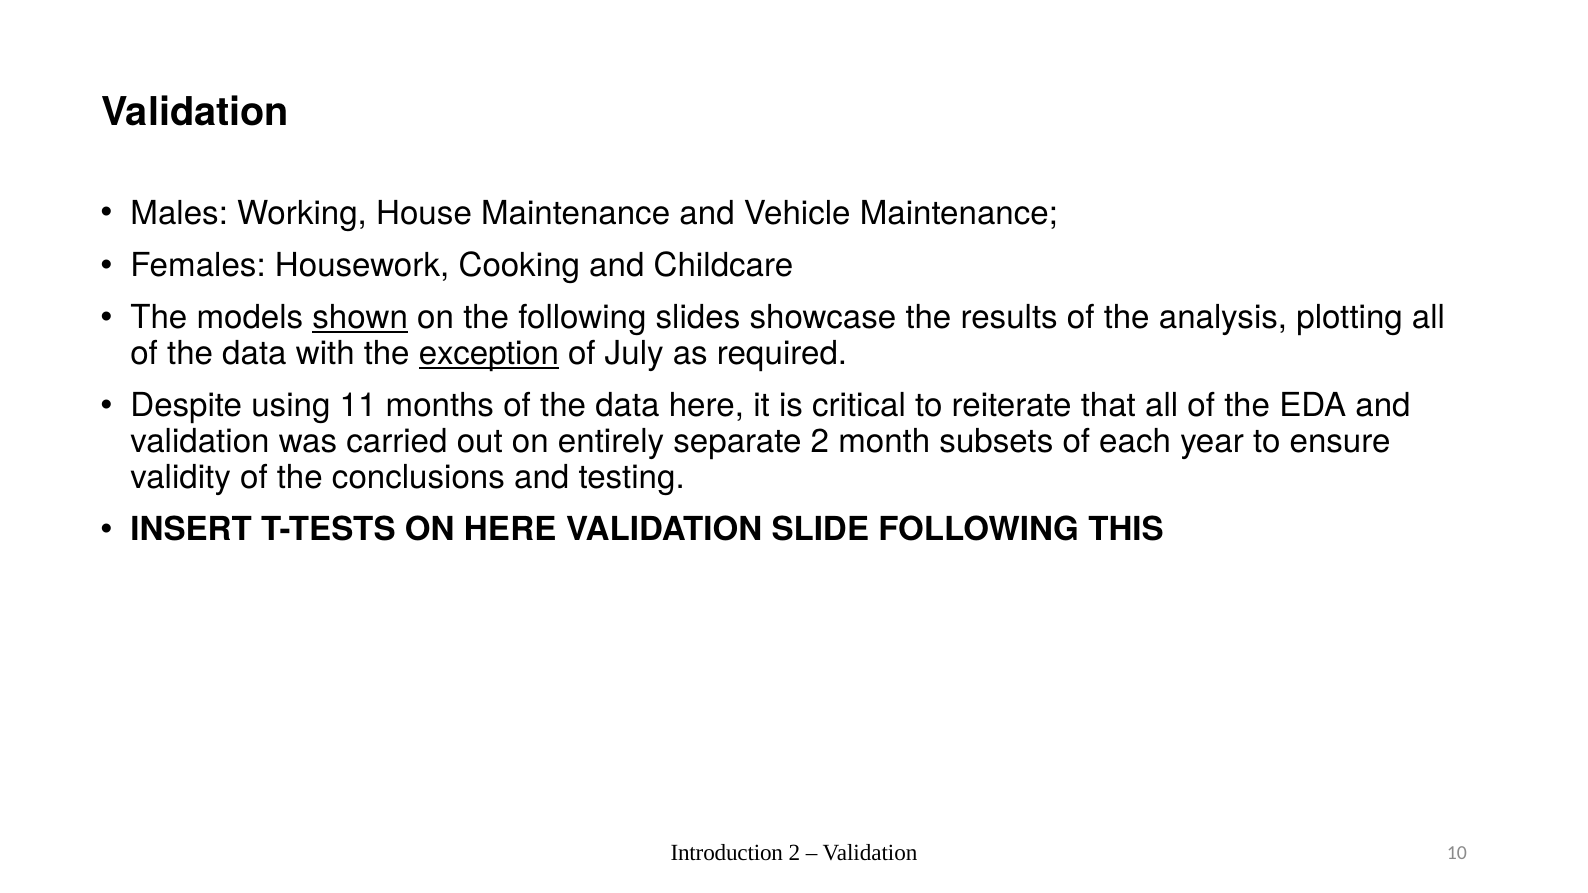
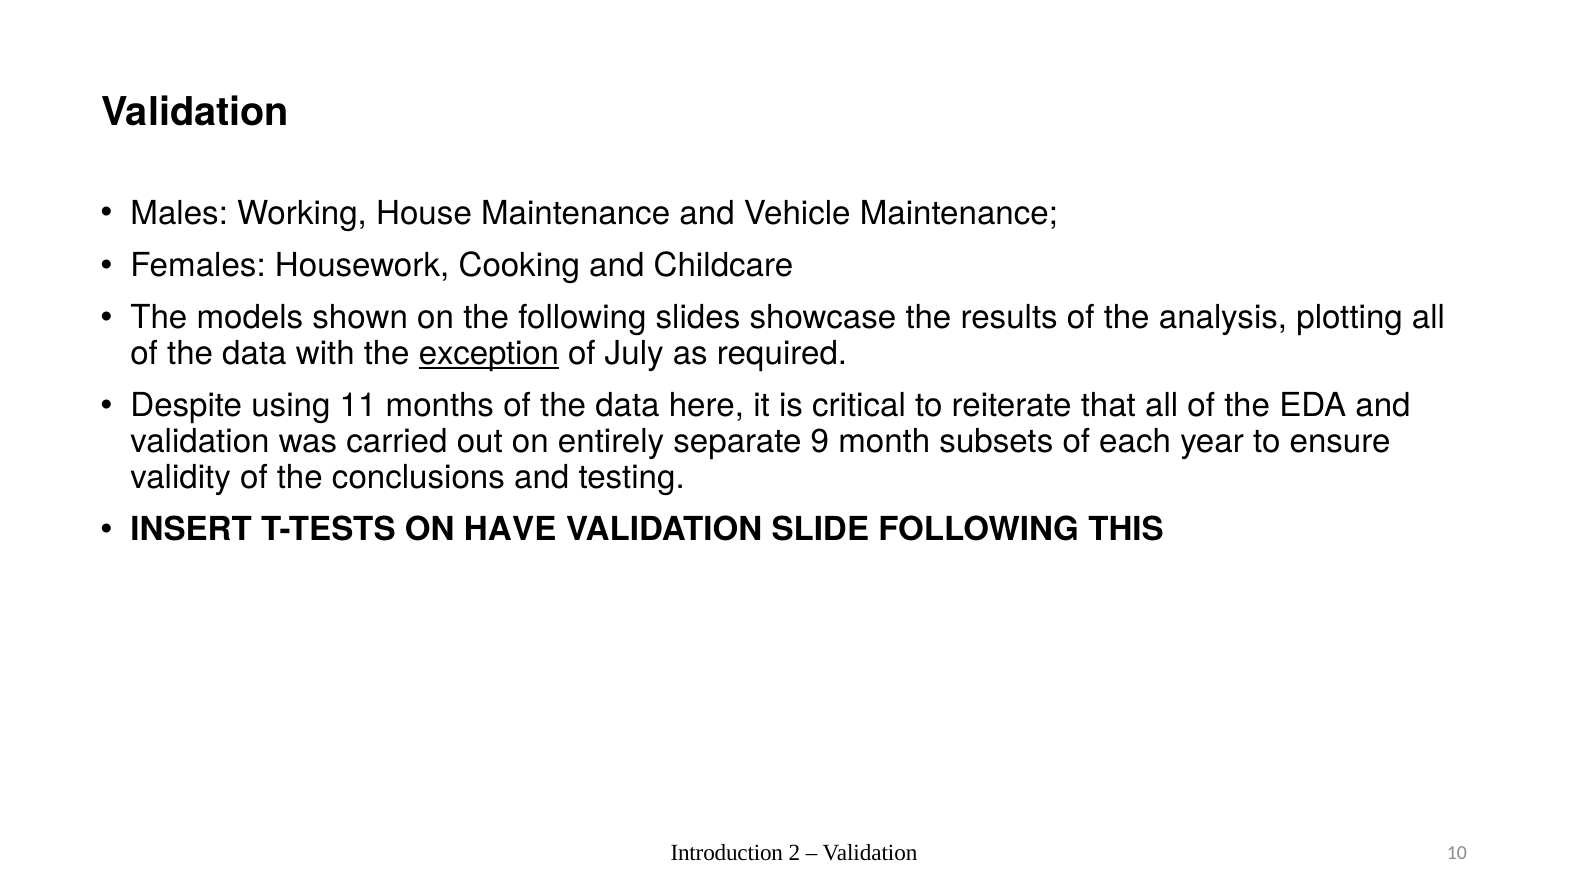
shown underline: present -> none (360, 318)
separate 2: 2 -> 9 (820, 442)
ON HERE: HERE -> HAVE (510, 530)
